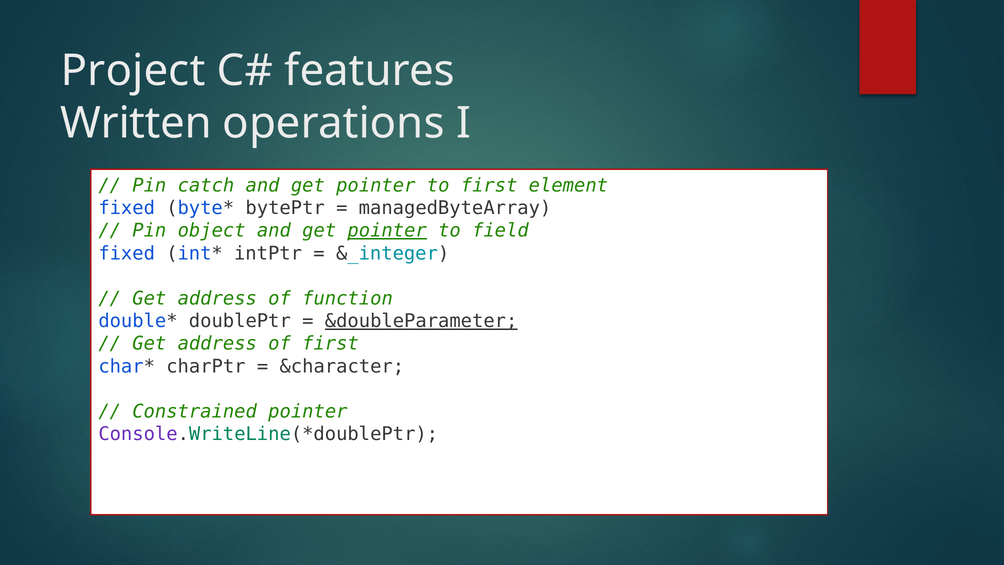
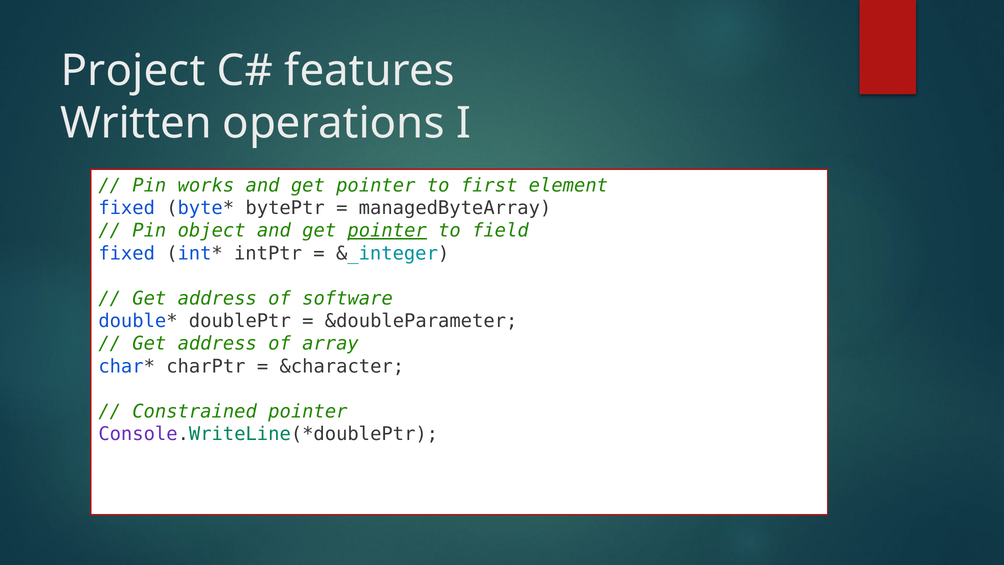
catch: catch -> works (206, 185)
function: function -> software (348, 298)
&doubleParameter underline: present -> none (421, 321)
of first: first -> array (331, 344)
